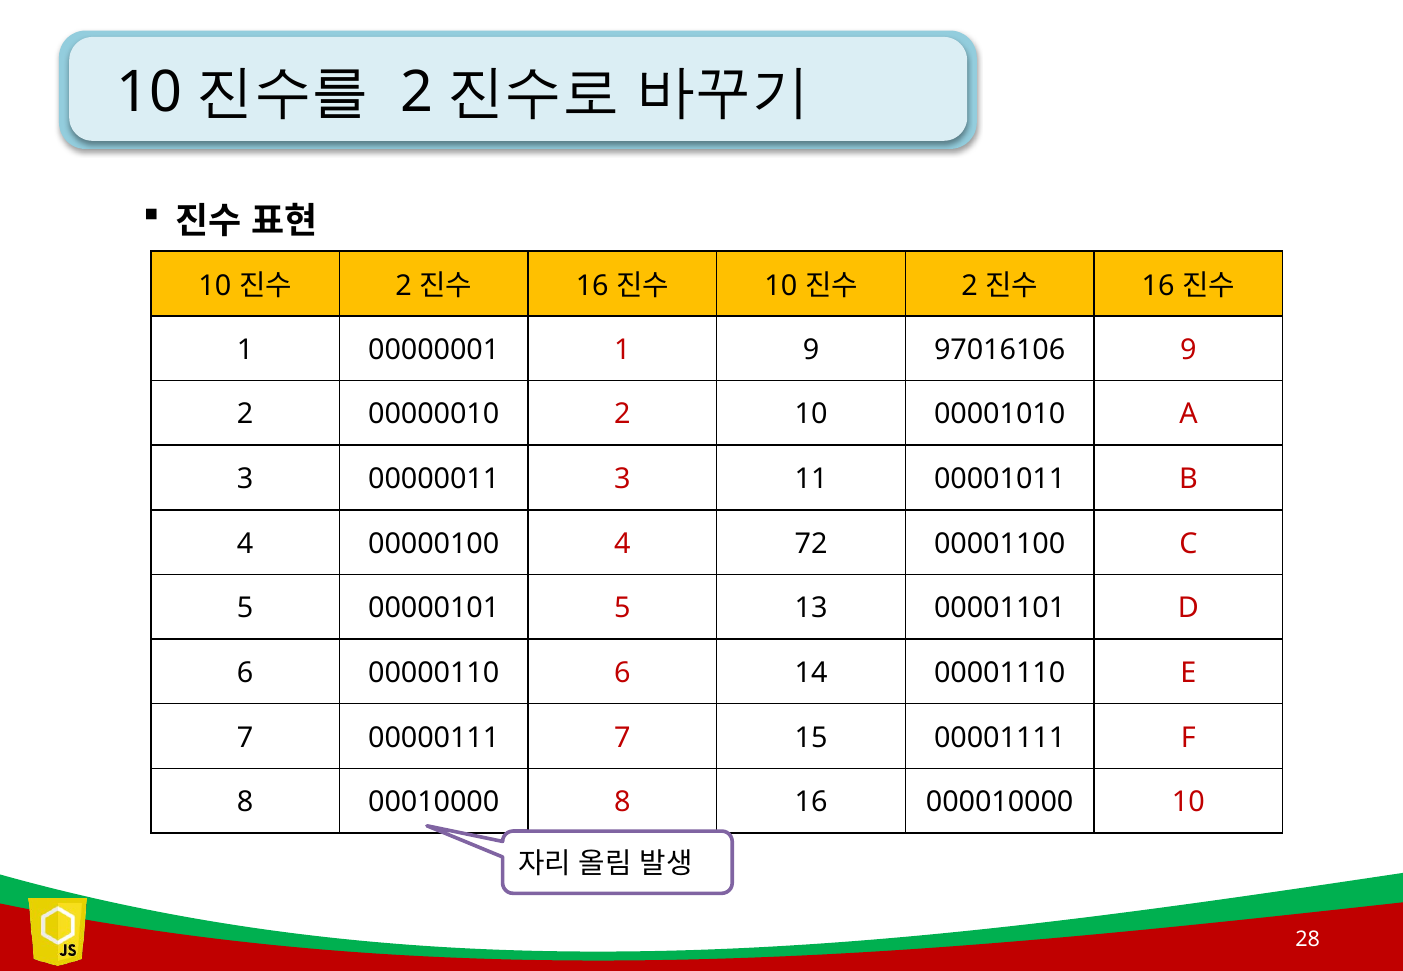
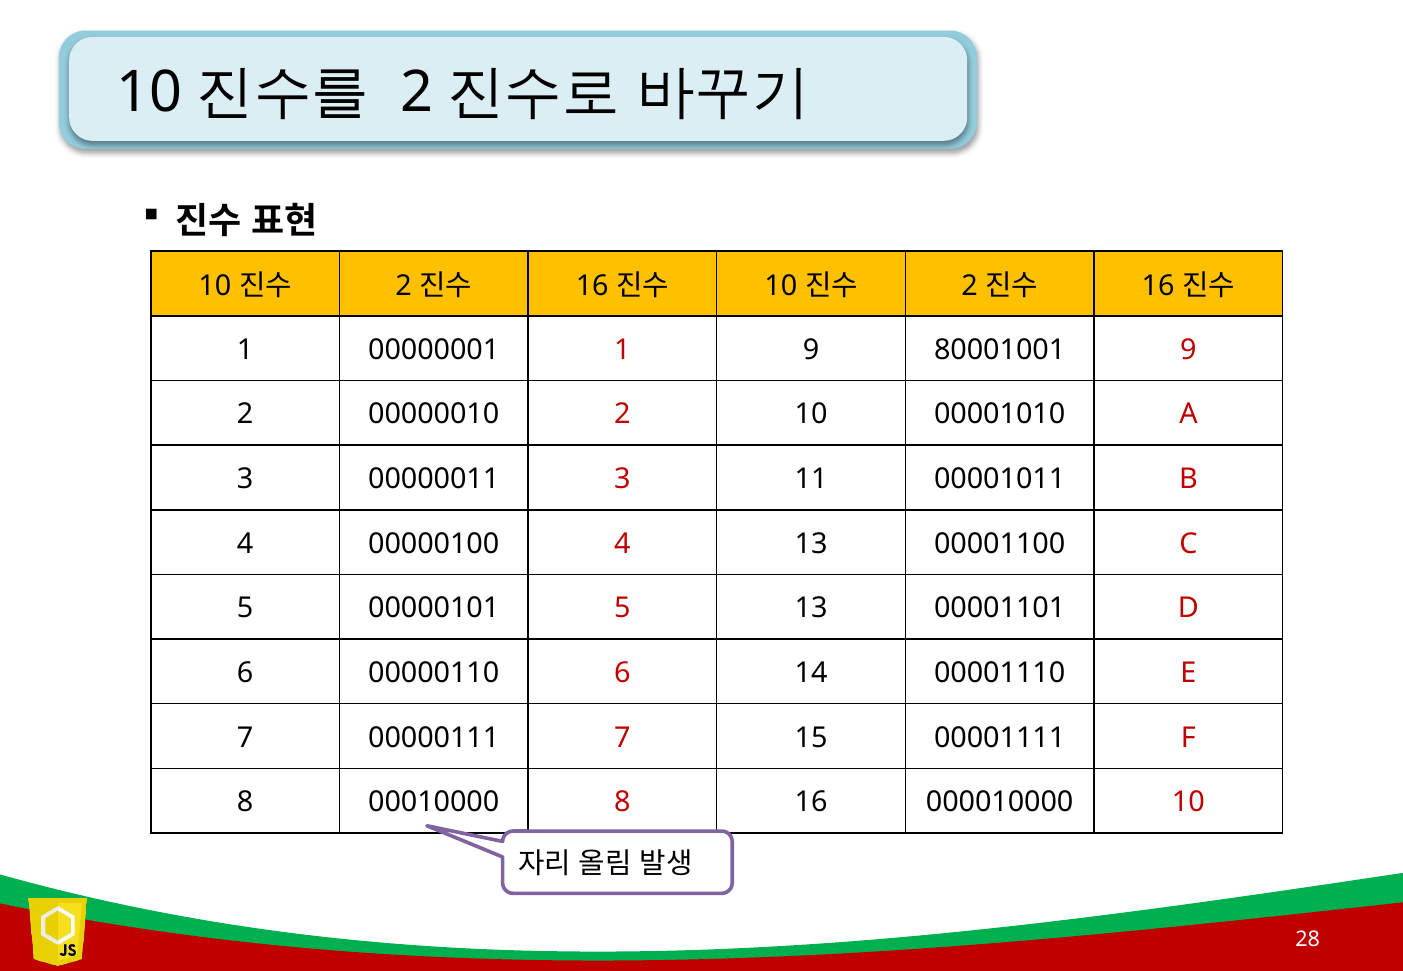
97016106: 97016106 -> 80001001 (1000, 350)
4 72: 72 -> 13 (811, 544)
